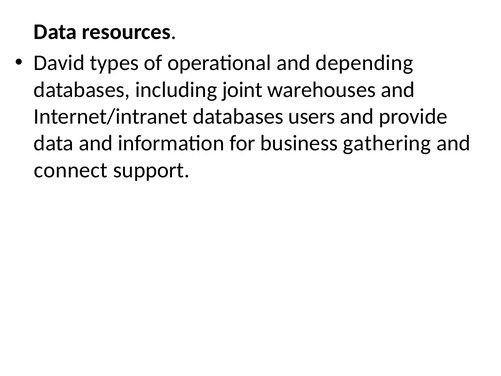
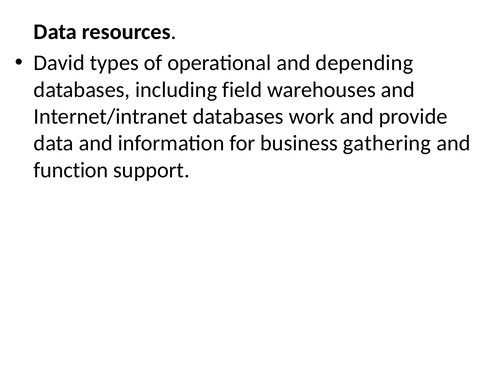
joint: joint -> field (242, 90)
users: users -> work (312, 116)
connect: connect -> function (71, 170)
